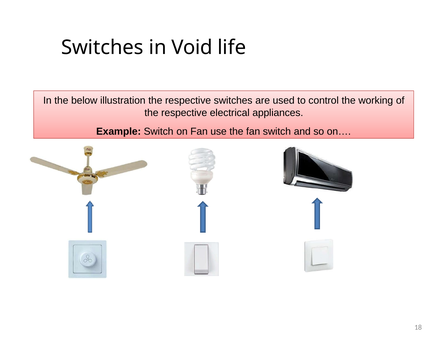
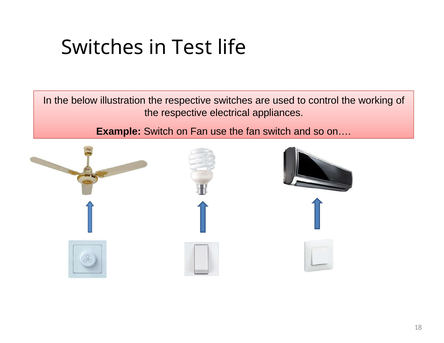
Void: Void -> Test (192, 48)
